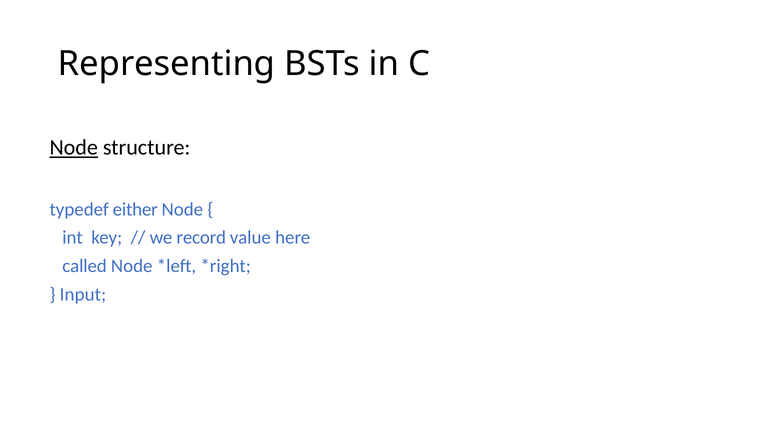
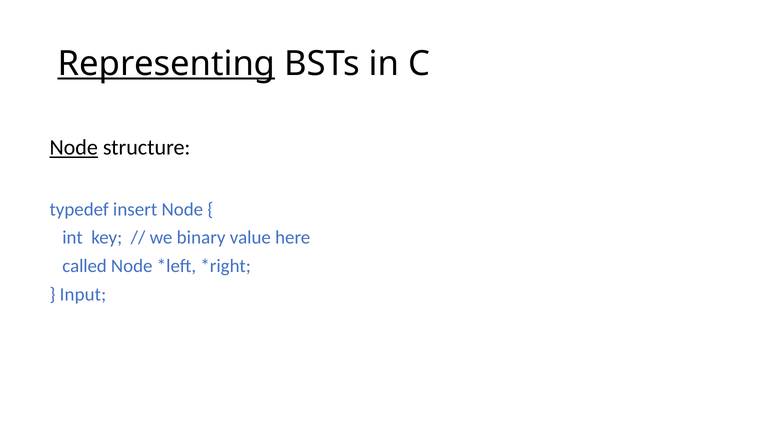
Representing underline: none -> present (166, 64)
either: either -> insert (135, 209)
record: record -> binary (201, 238)
